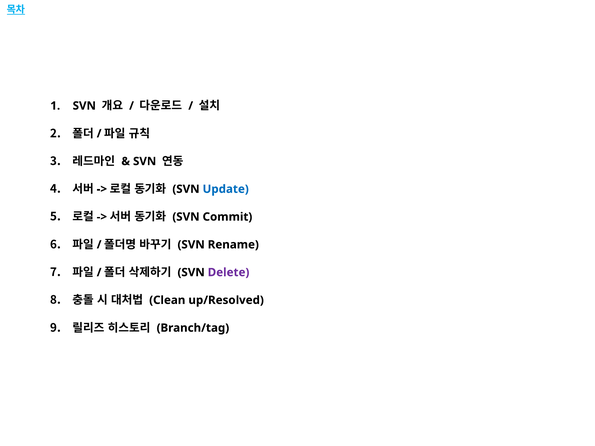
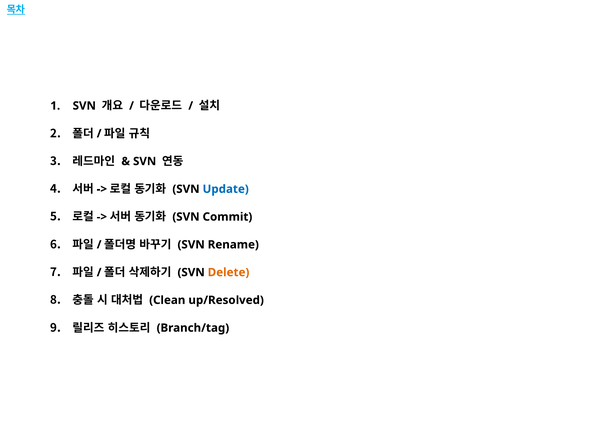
Delete colour: purple -> orange (229, 273)
